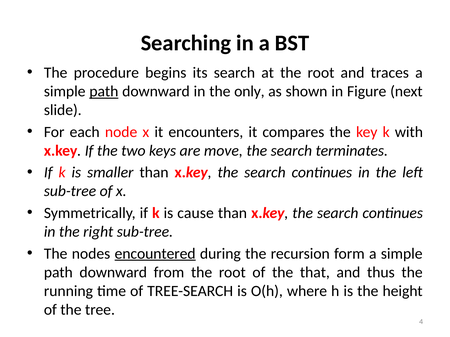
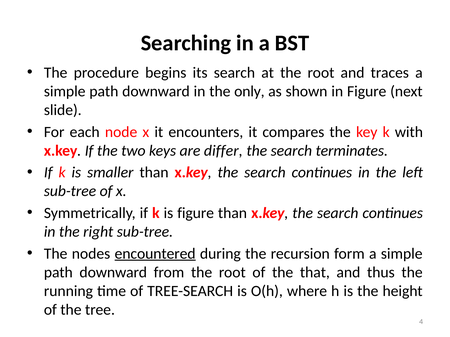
path underline: present -> none (104, 91)
move: move -> differ (223, 151)
is cause: cause -> figure (196, 213)
